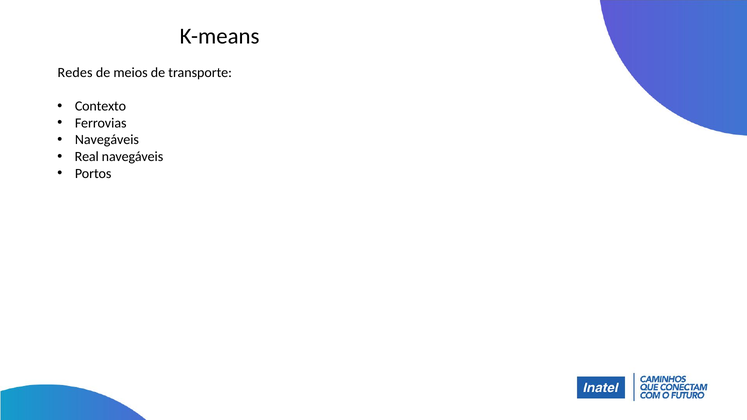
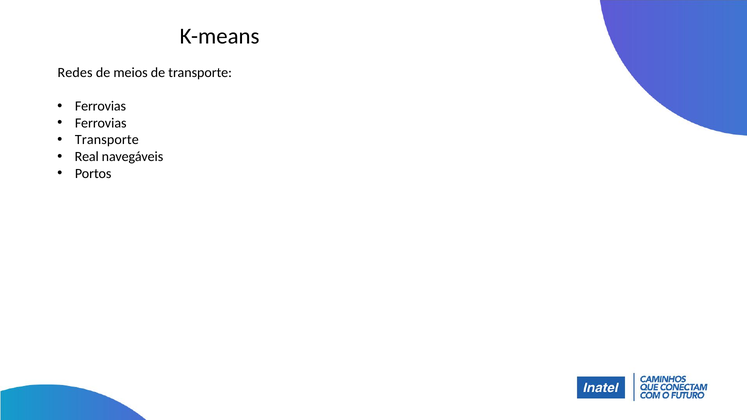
Contexto: Contexto -> Ferrovias (100, 106)
Navegáveis: Navegáveis -> Transporte (107, 140)
